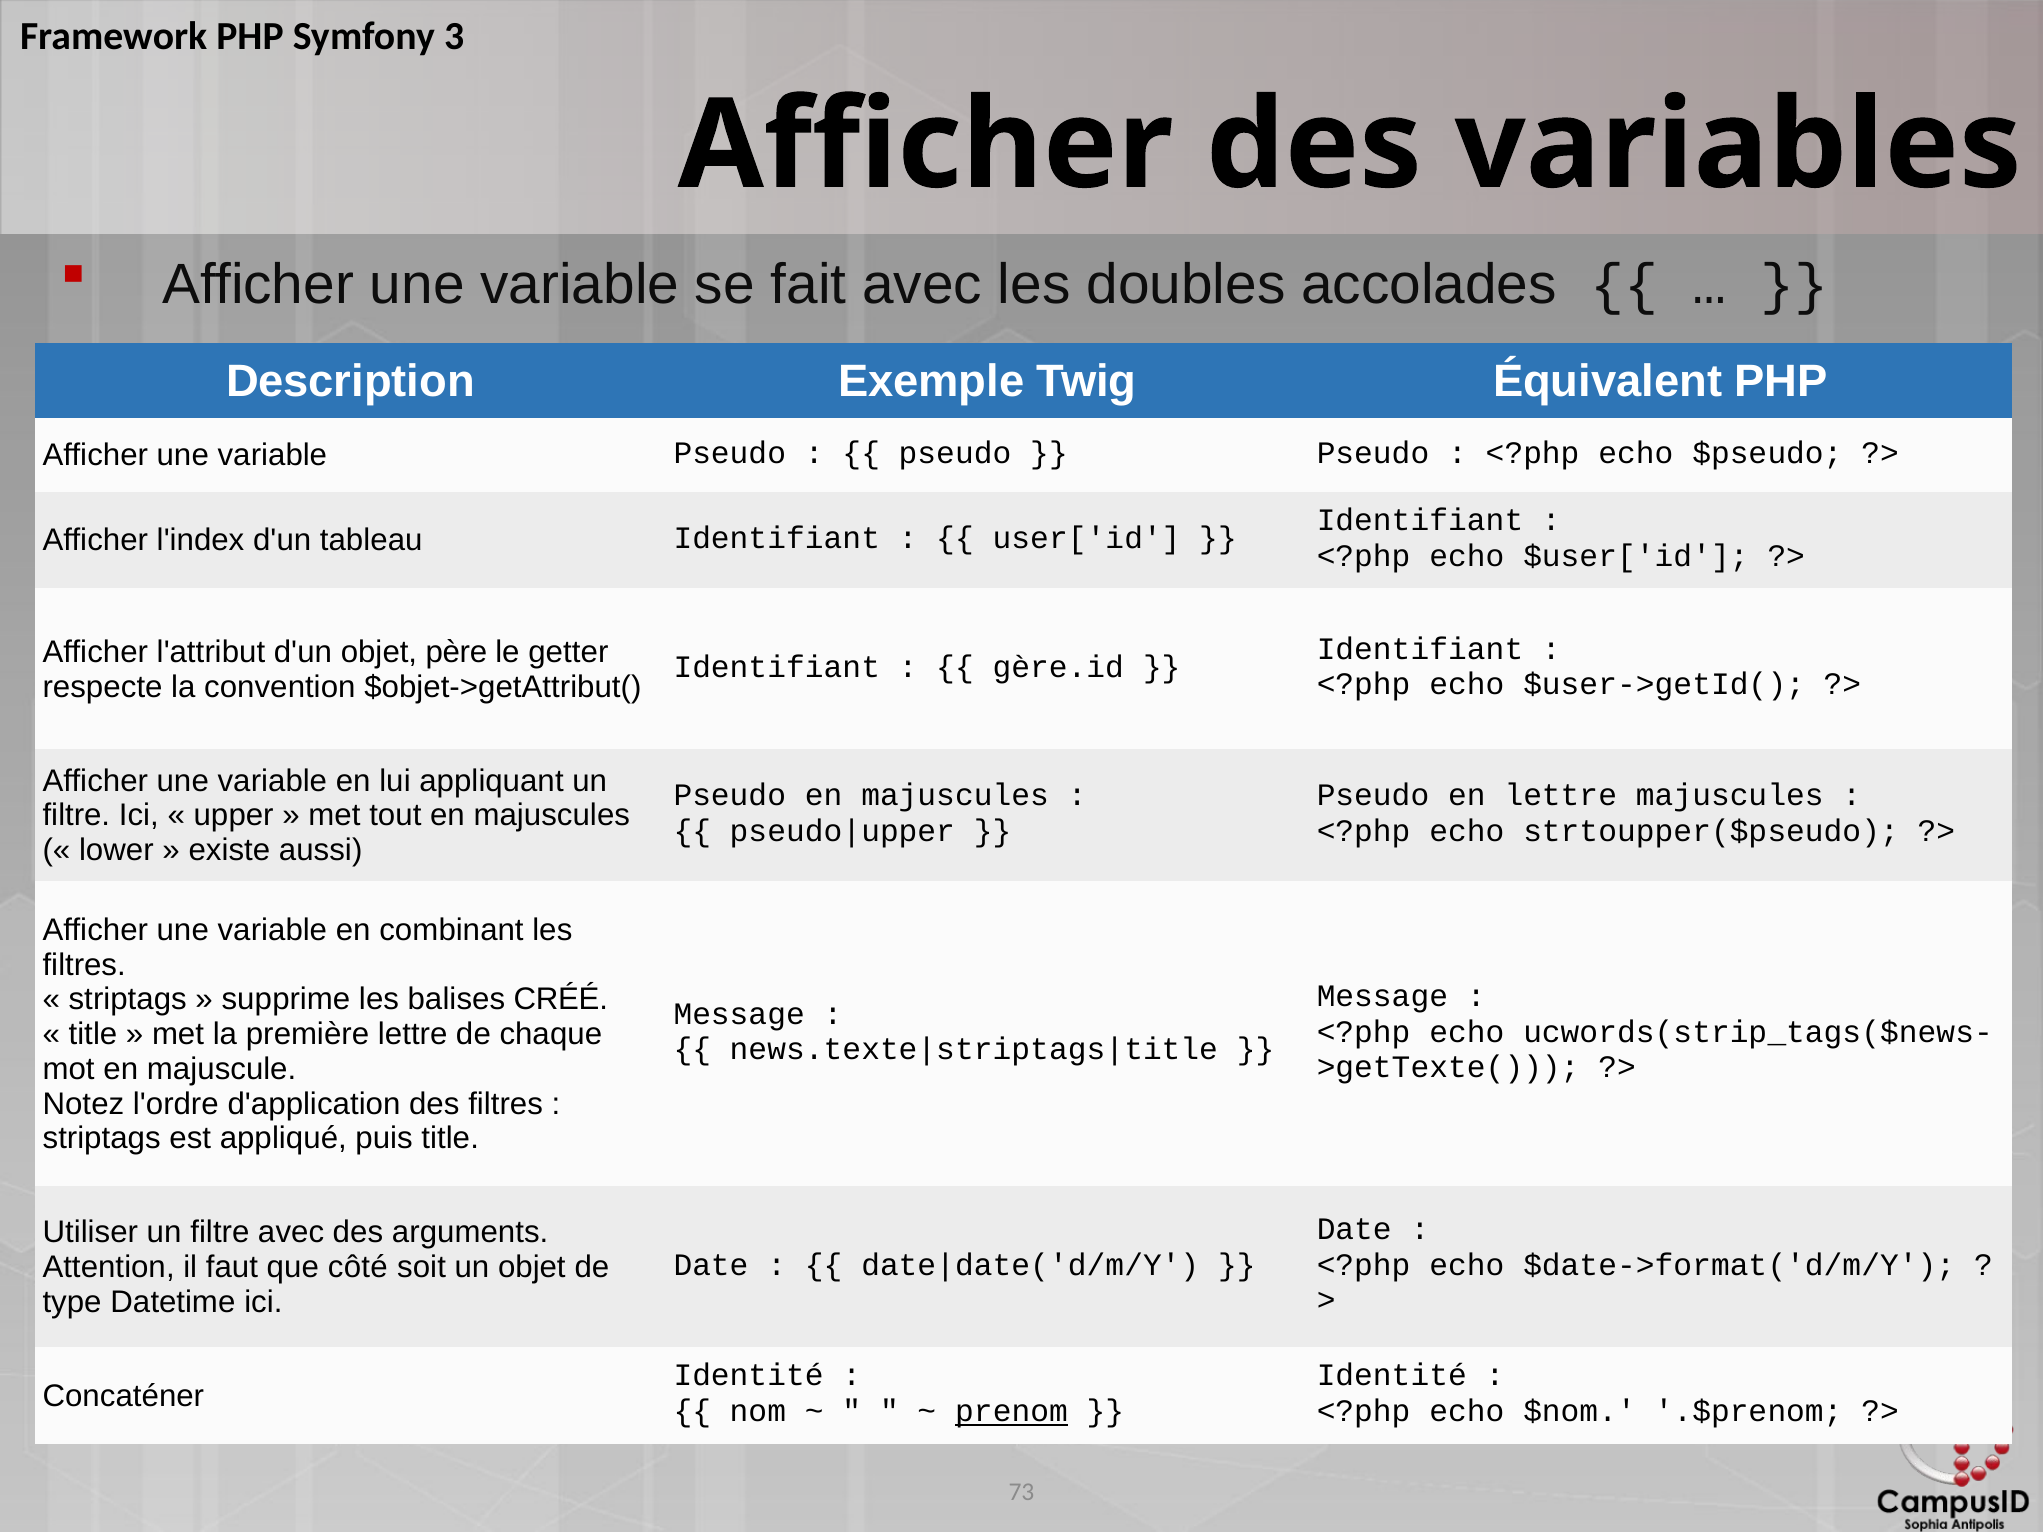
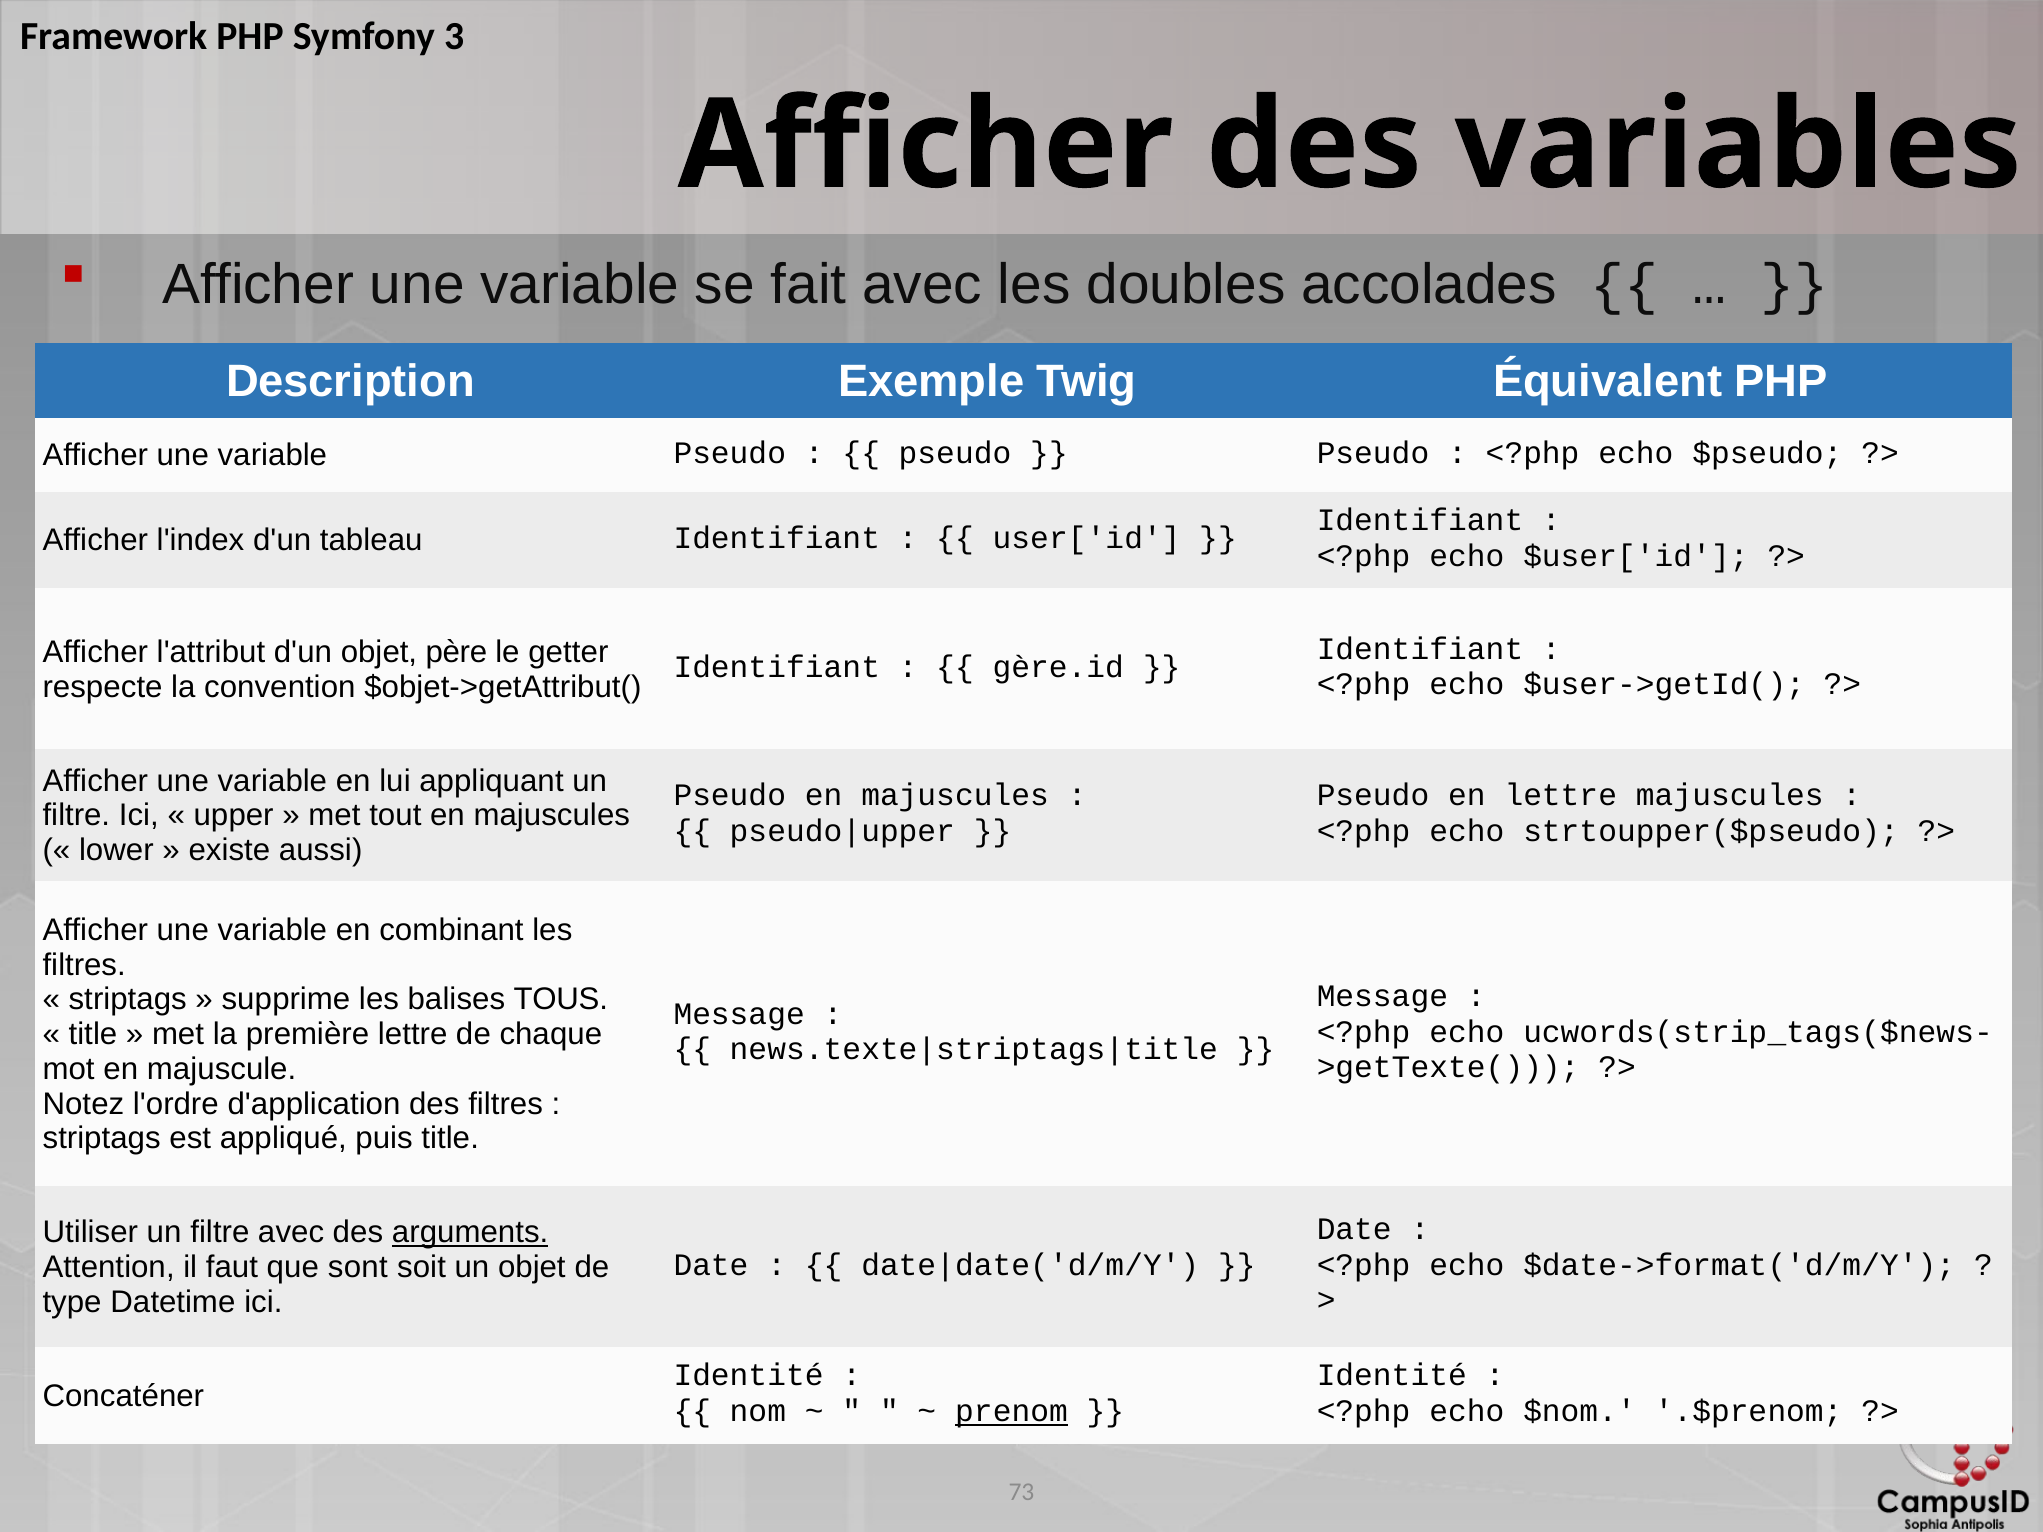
CRÉÉ: CRÉÉ -> TOUS (561, 1000)
arguments underline: none -> present (470, 1233)
côté: côté -> sont (358, 1268)
